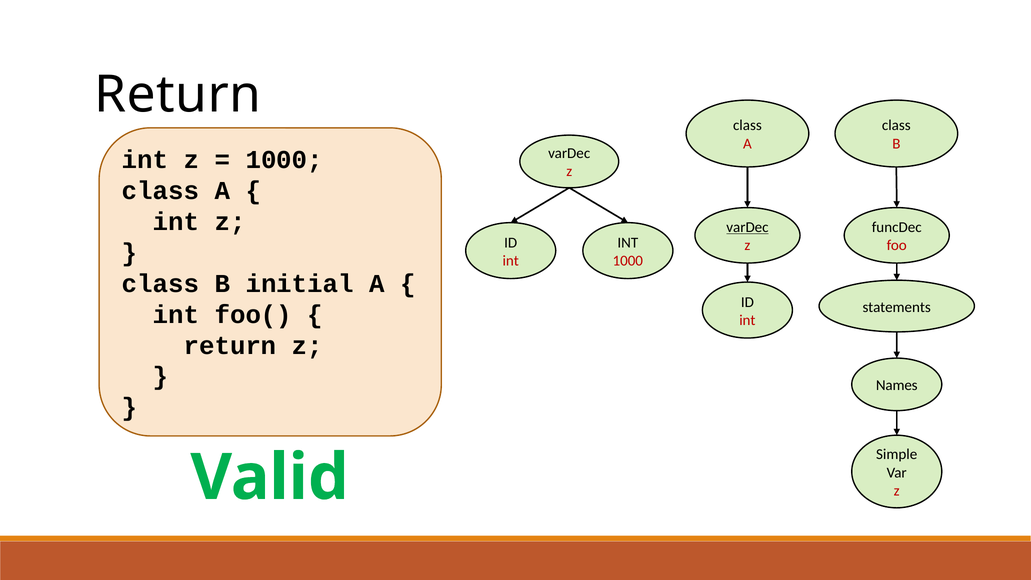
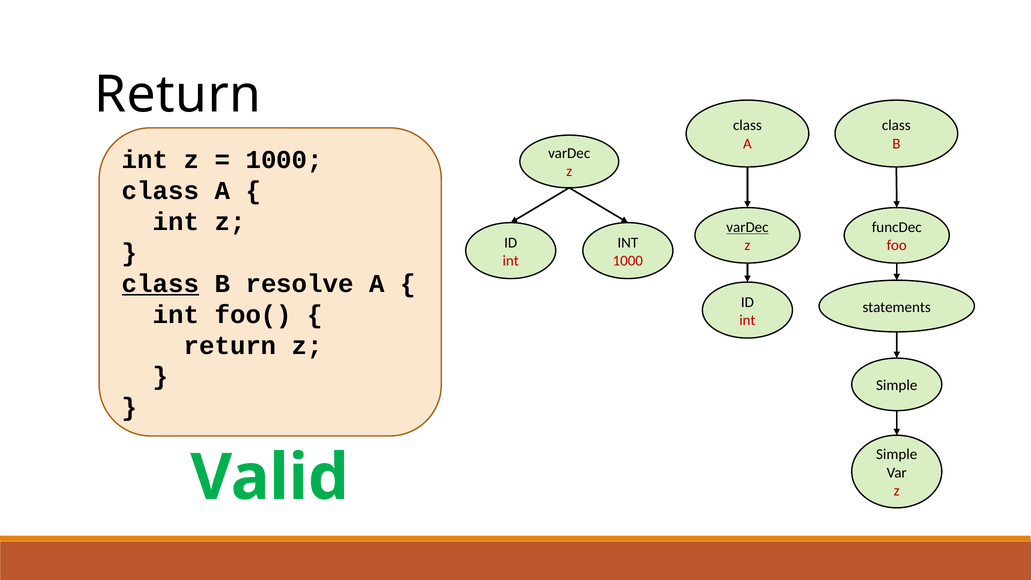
class underline: none -> present (160, 284)
initial: initial -> resolve (300, 284)
Names: Names -> Simple (897, 385)
